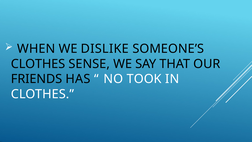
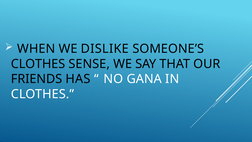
TOOK: TOOK -> GANA (144, 79)
